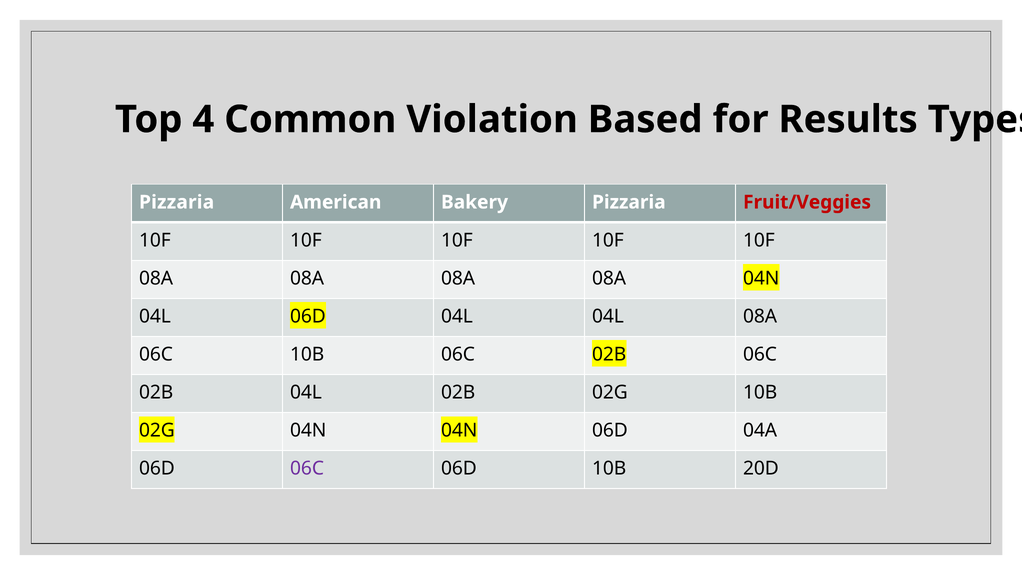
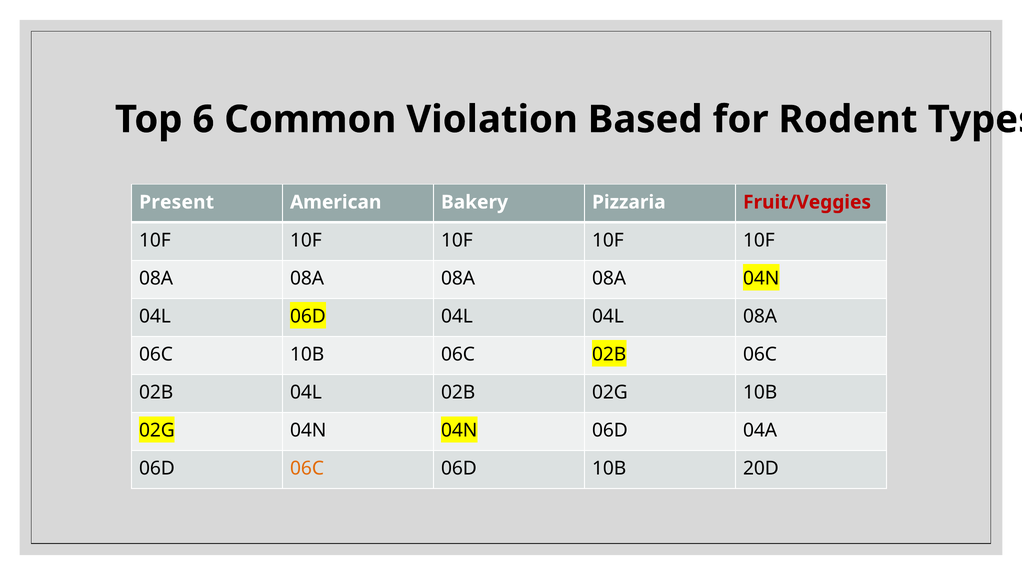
4: 4 -> 6 (203, 119)
Results: Results -> Rodent (848, 119)
Pizzaria: Pizzaria -> Present (177, 202)
06C colour: purple -> orange (307, 468)
